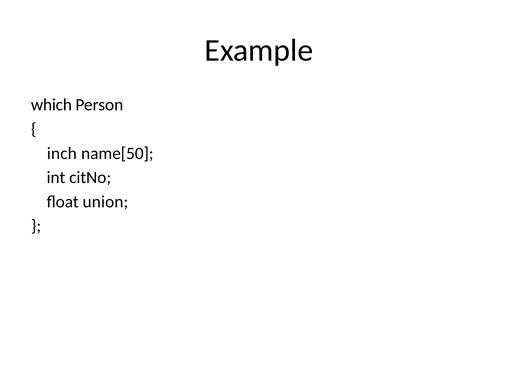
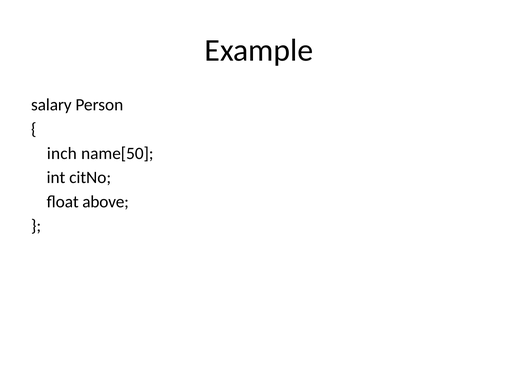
which: which -> salary (51, 105)
union: union -> above (106, 201)
